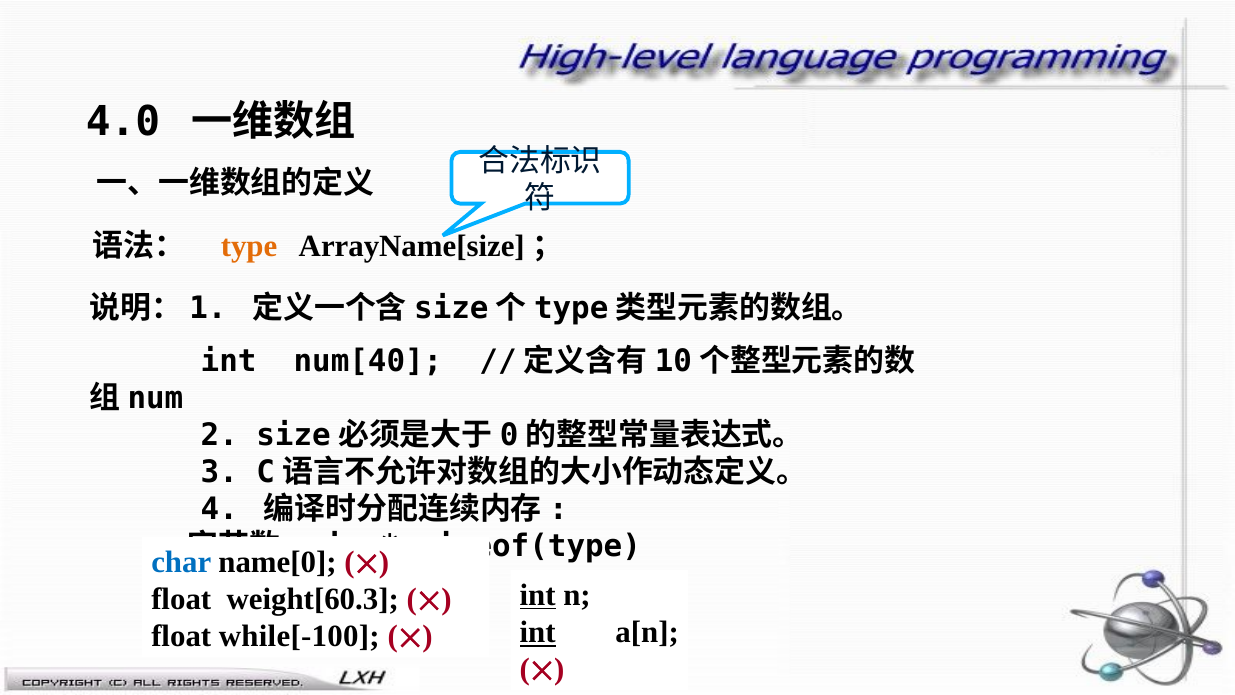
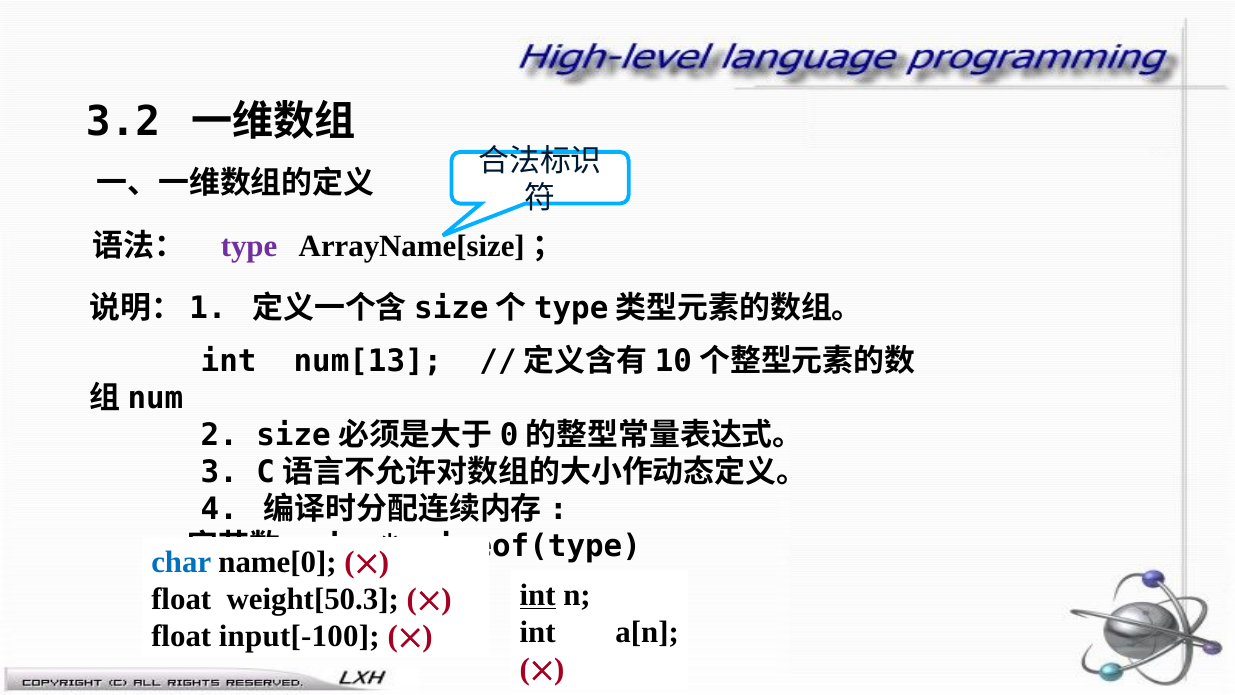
4.0: 4.0 -> 3.2 (123, 122)
type colour: orange -> purple (249, 246)
num[40: num[40 -> num[13 (368, 361)
weight[60.3: weight[60.3 -> weight[50.3 (313, 599)
int underline: present -> none (538, 632)
while[-100: while[-100 -> input[-100 (299, 636)
